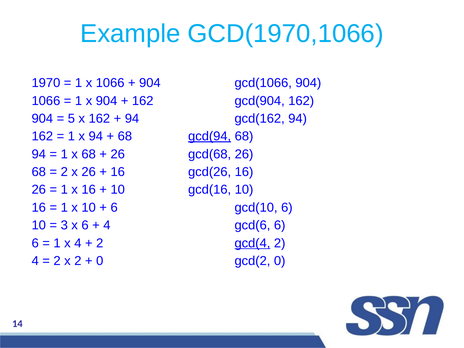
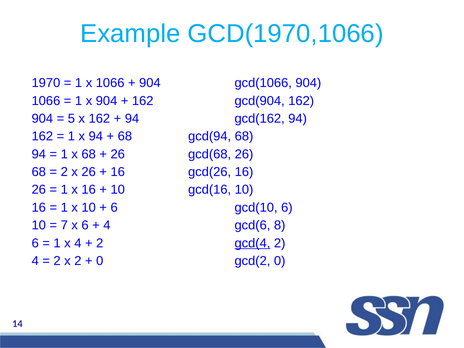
gcd(94 underline: present -> none (210, 136)
3: 3 -> 7 (64, 225)
gcd(6 6: 6 -> 8 (280, 225)
